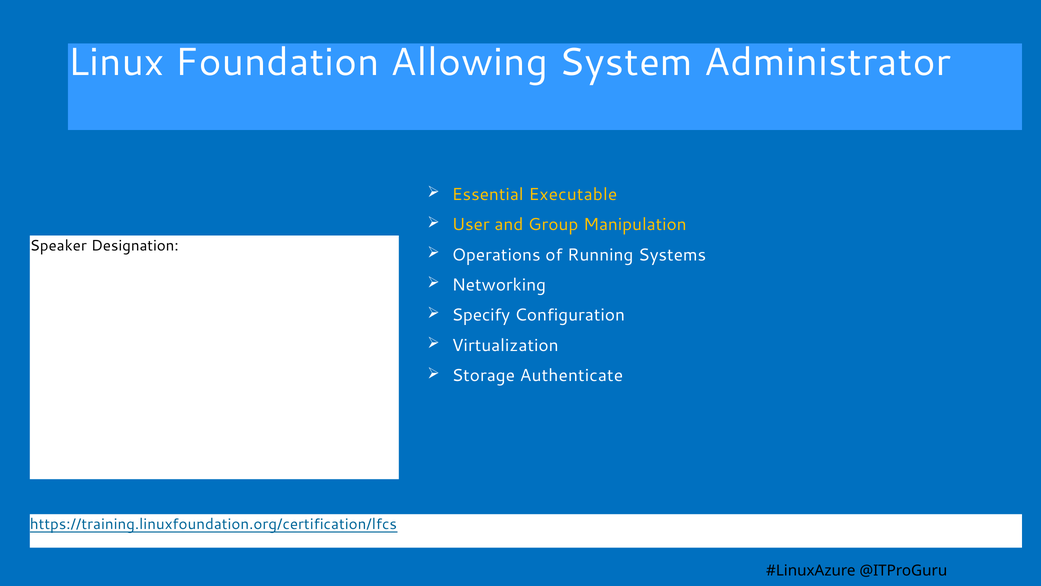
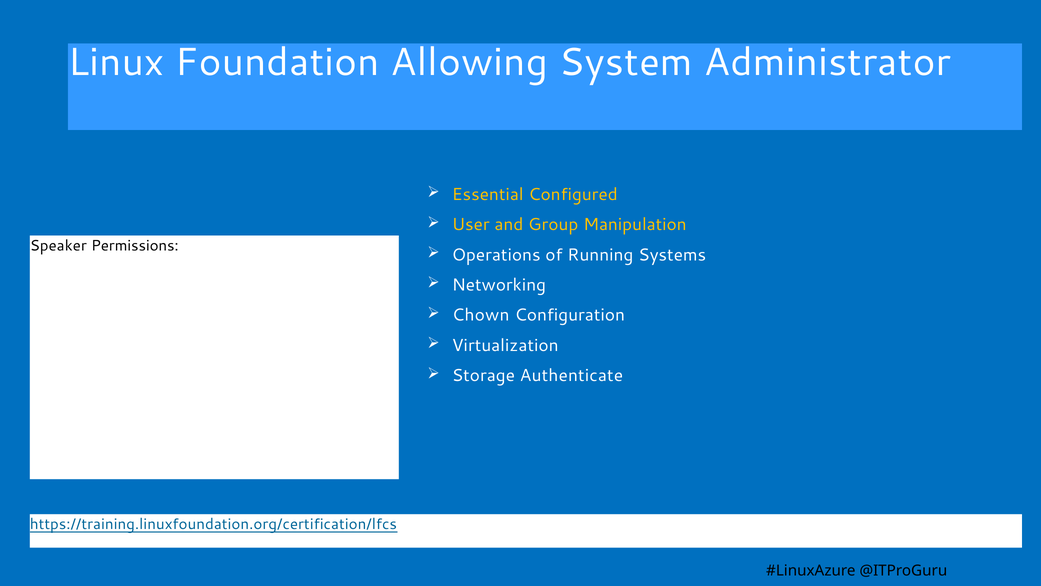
Executable: Executable -> Configured (573, 194)
Designation: Designation -> Permissions (135, 246)
Specify: Specify -> Chown (481, 315)
